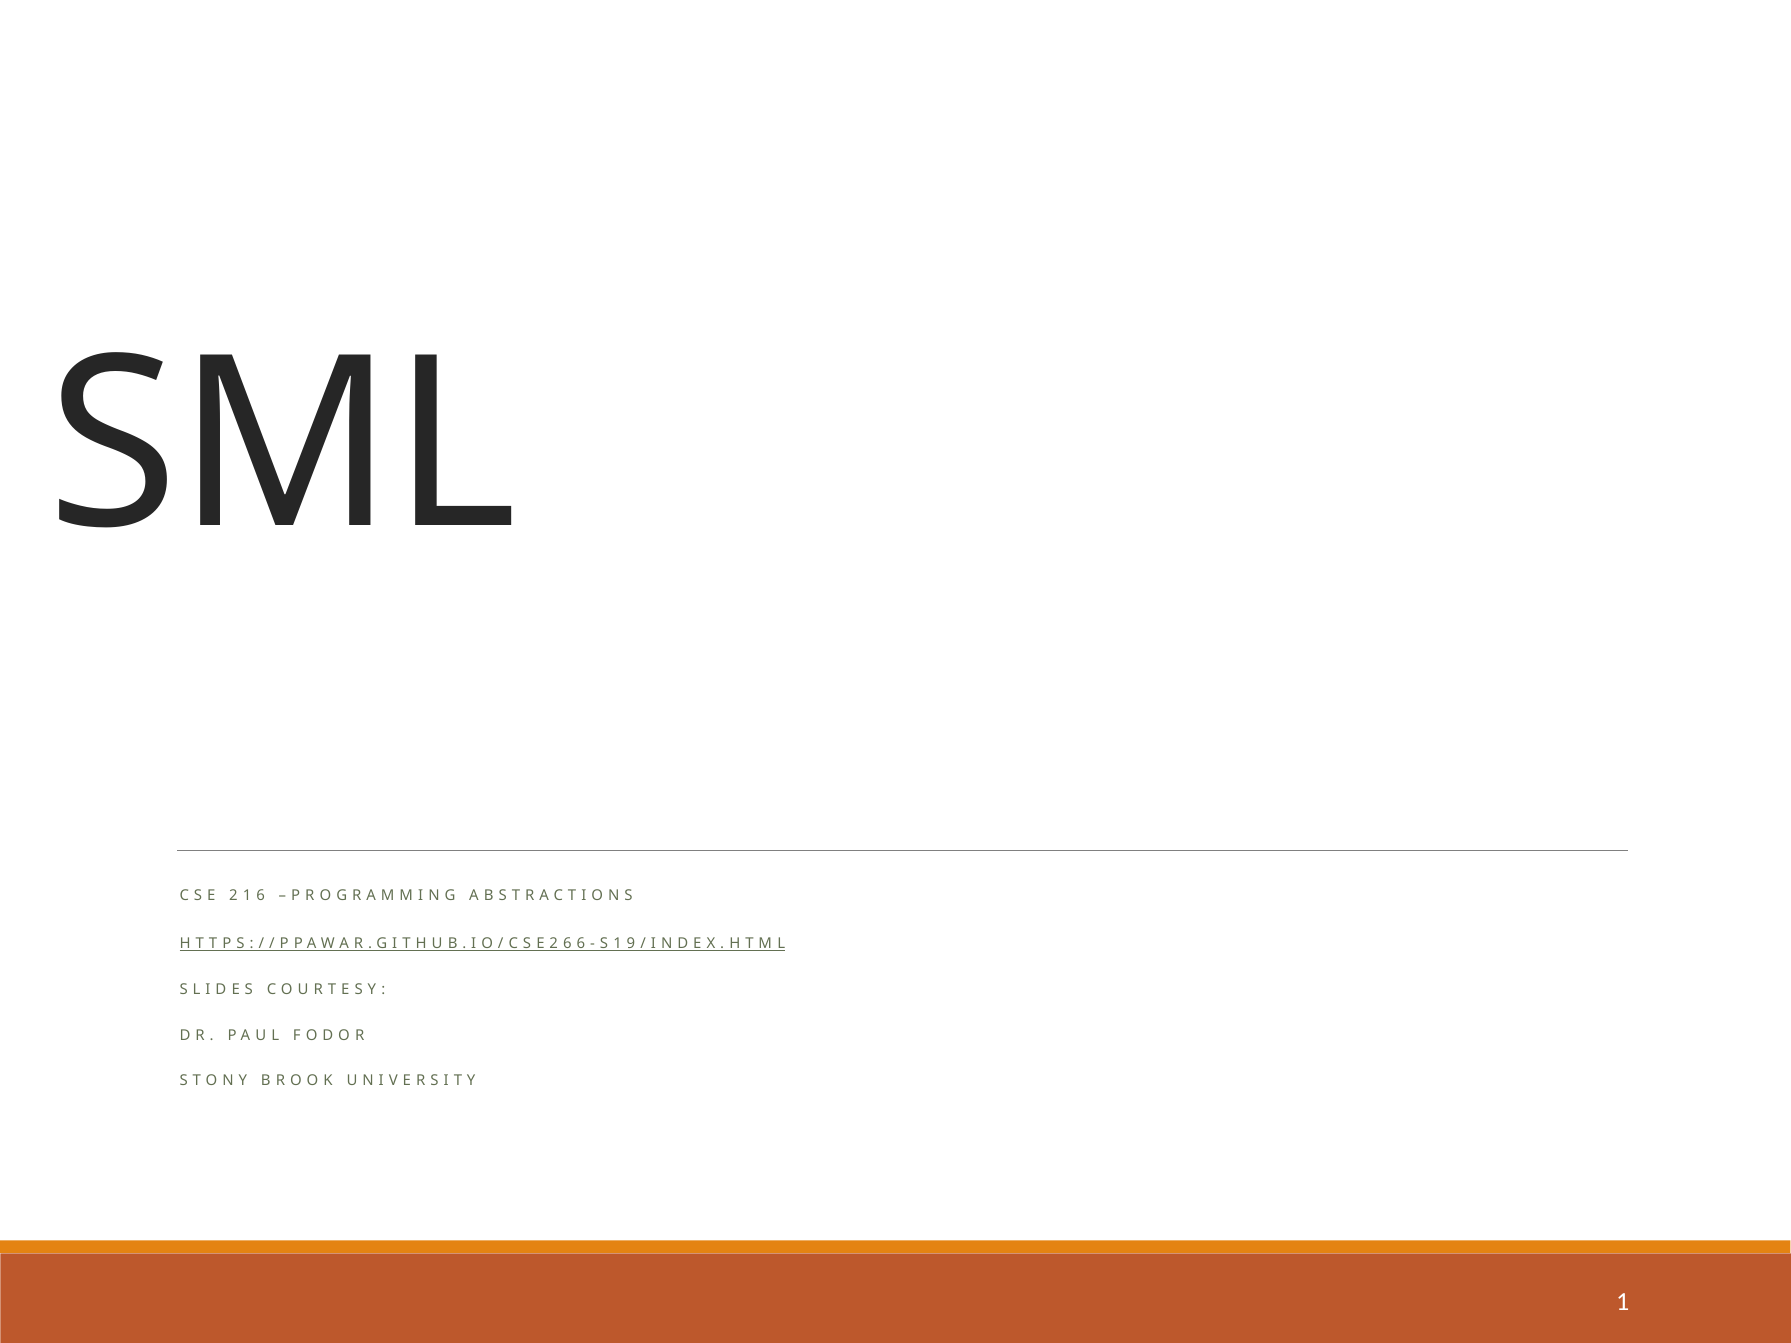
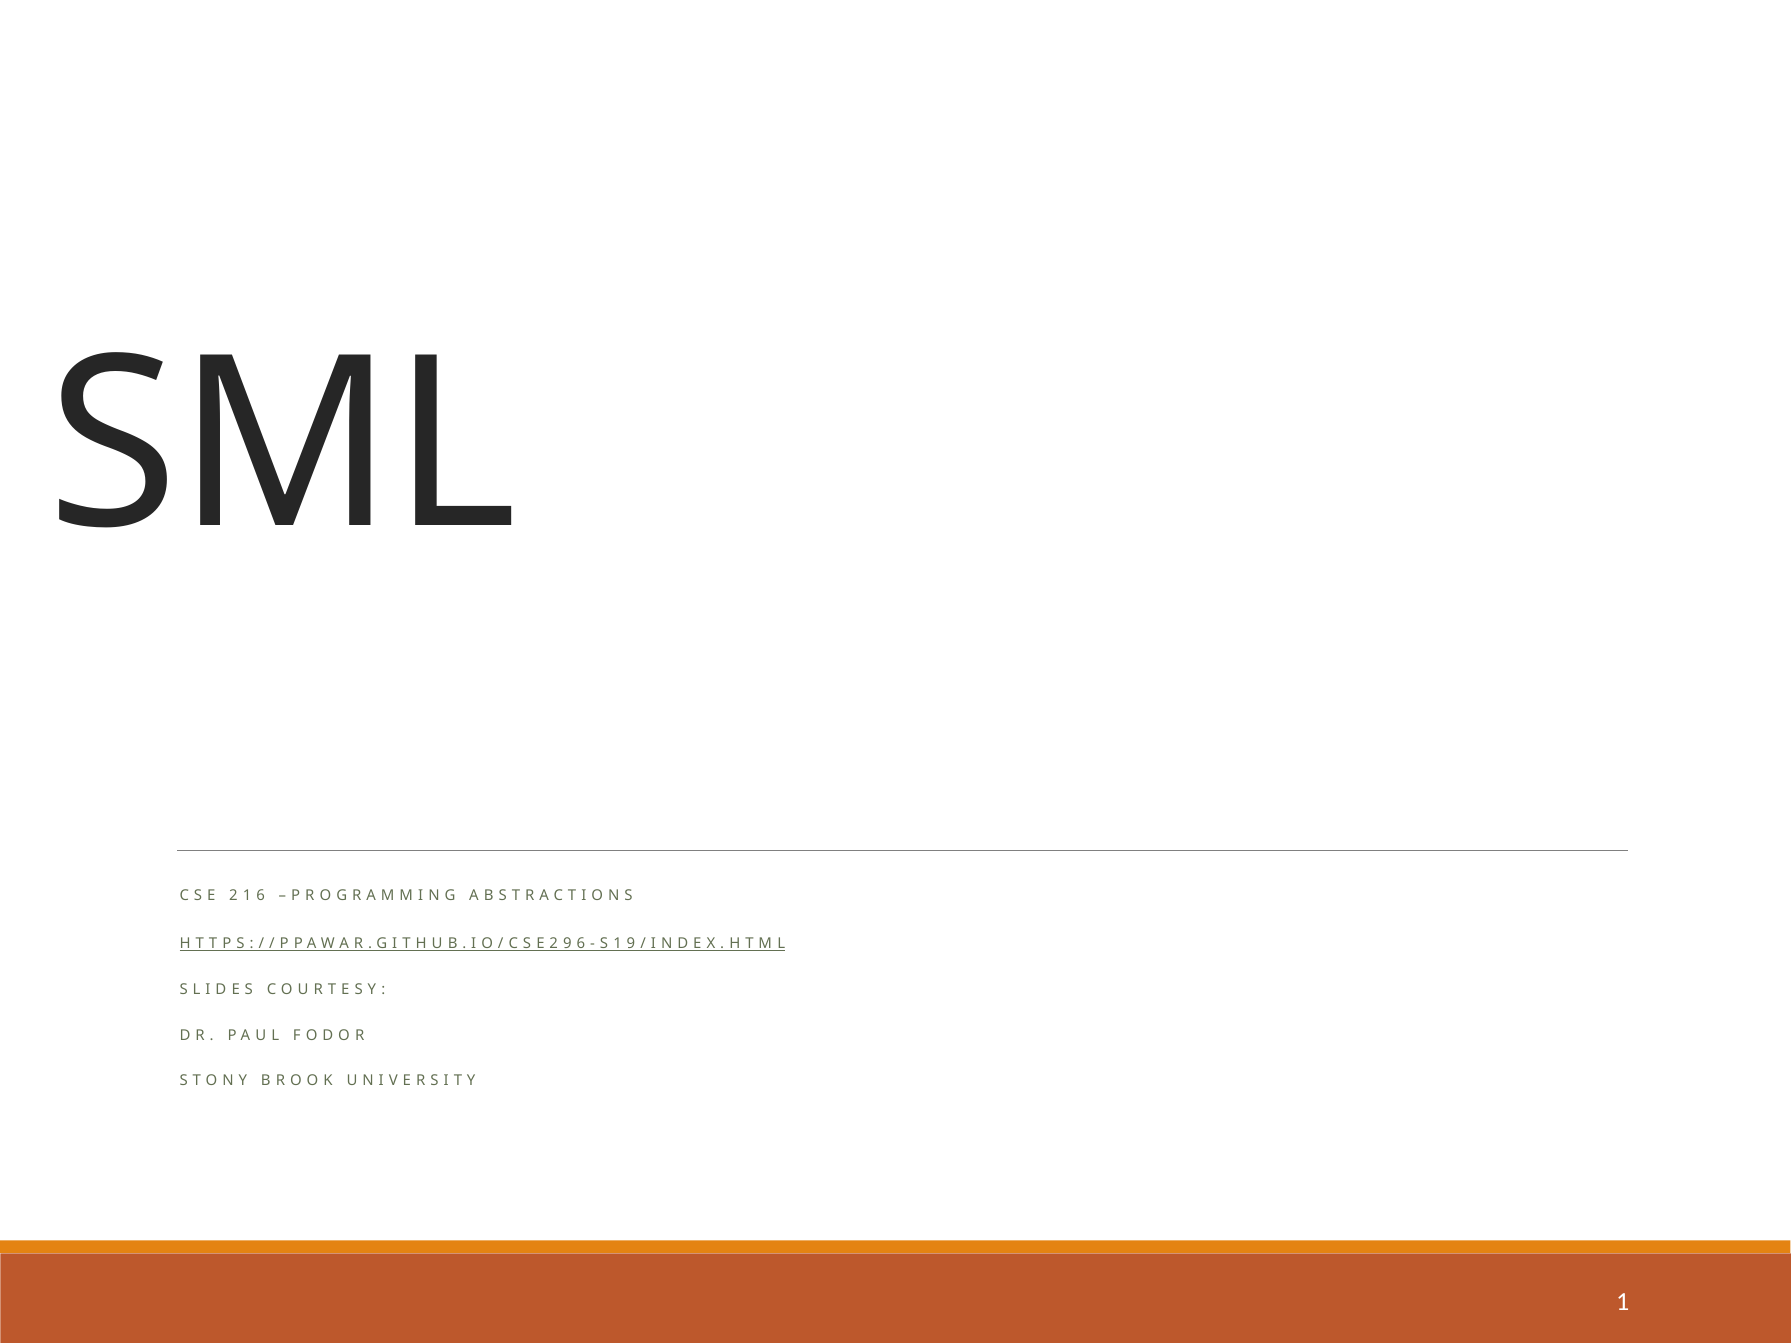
6: 6 -> 9 (567, 944)
